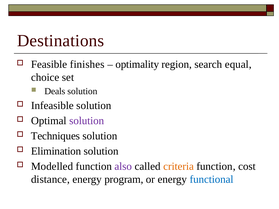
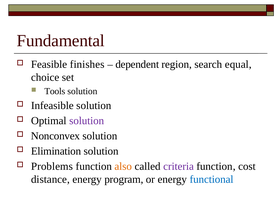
Destinations: Destinations -> Fundamental (61, 41)
optimality: optimality -> dependent (137, 64)
Deals: Deals -> Tools (55, 91)
Techniques: Techniques -> Nonconvex (55, 136)
Modelled: Modelled -> Problems (52, 167)
also colour: purple -> orange (123, 167)
criteria colour: orange -> purple (179, 167)
